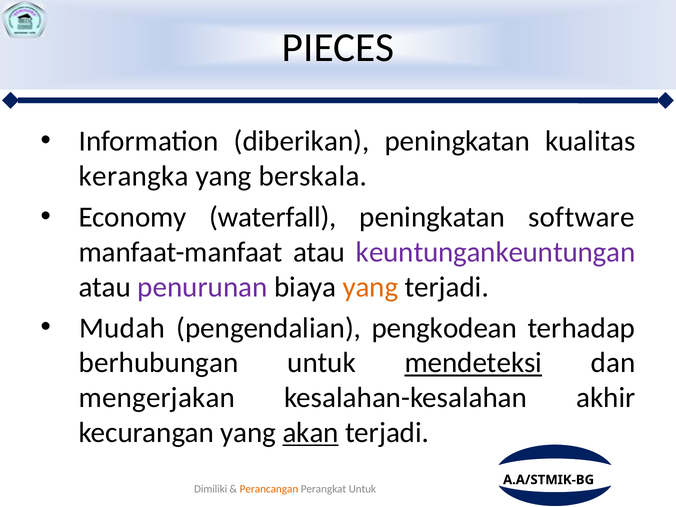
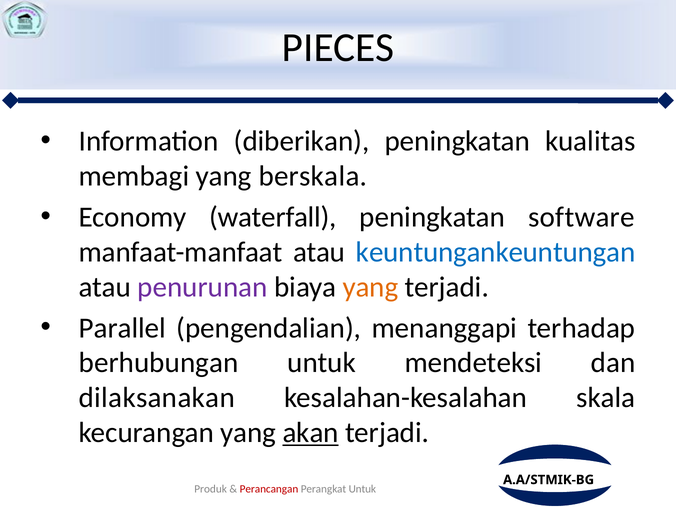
kerangka: kerangka -> membagi (134, 176)
keuntungankeuntungan colour: purple -> blue (496, 252)
Mudah: Mudah -> Parallel (122, 328)
pengkodean: pengkodean -> menanggapi (444, 328)
mendeteksi underline: present -> none (473, 363)
mengerjakan: mengerjakan -> dilaksanakan (157, 398)
akhir: akhir -> skala (606, 398)
Dimiliki: Dimiliki -> Produk (211, 489)
Perancangan colour: orange -> red (269, 489)
